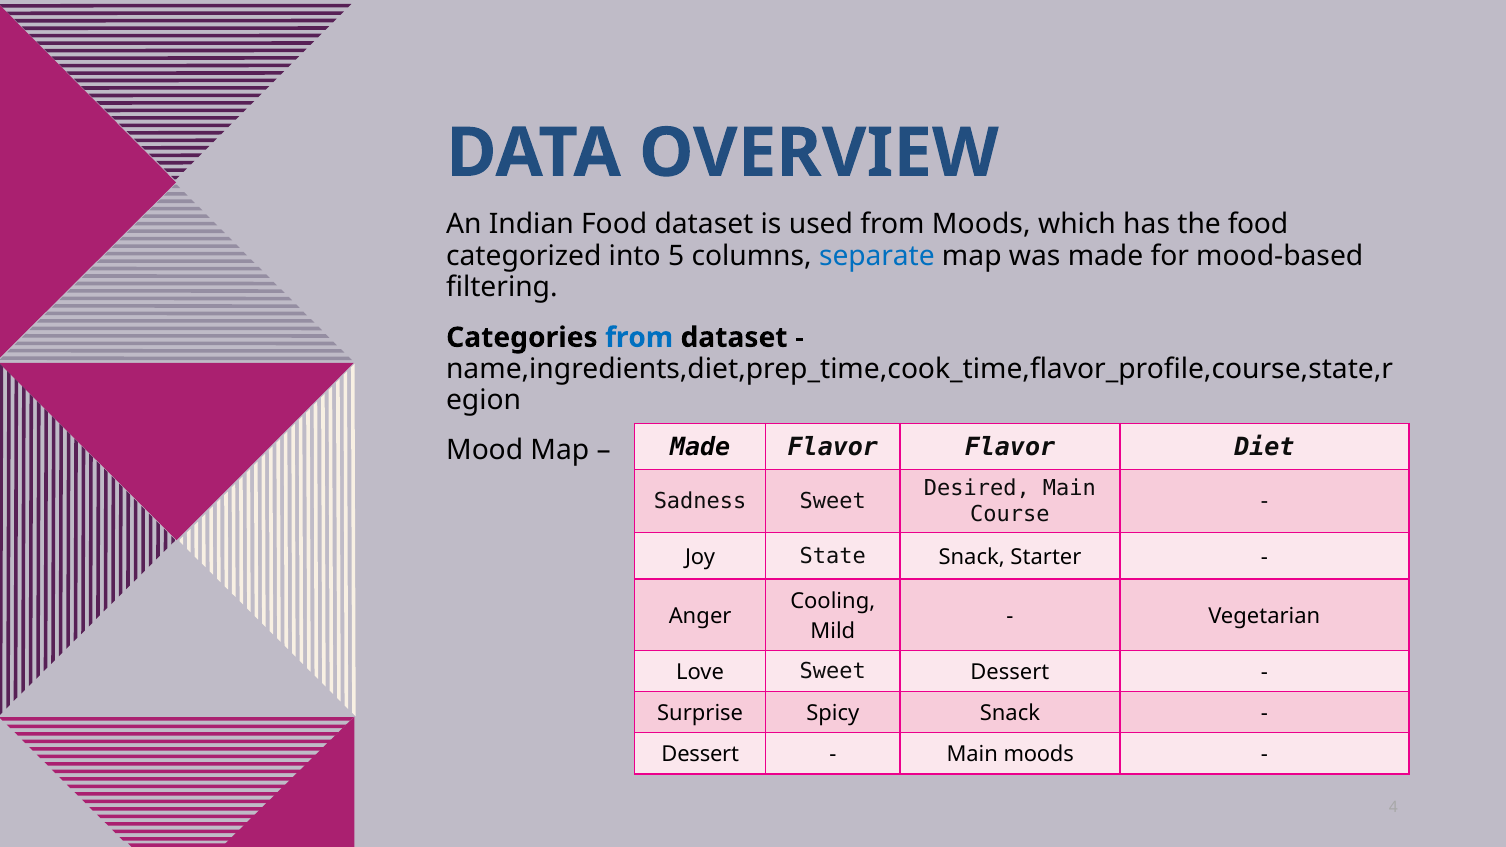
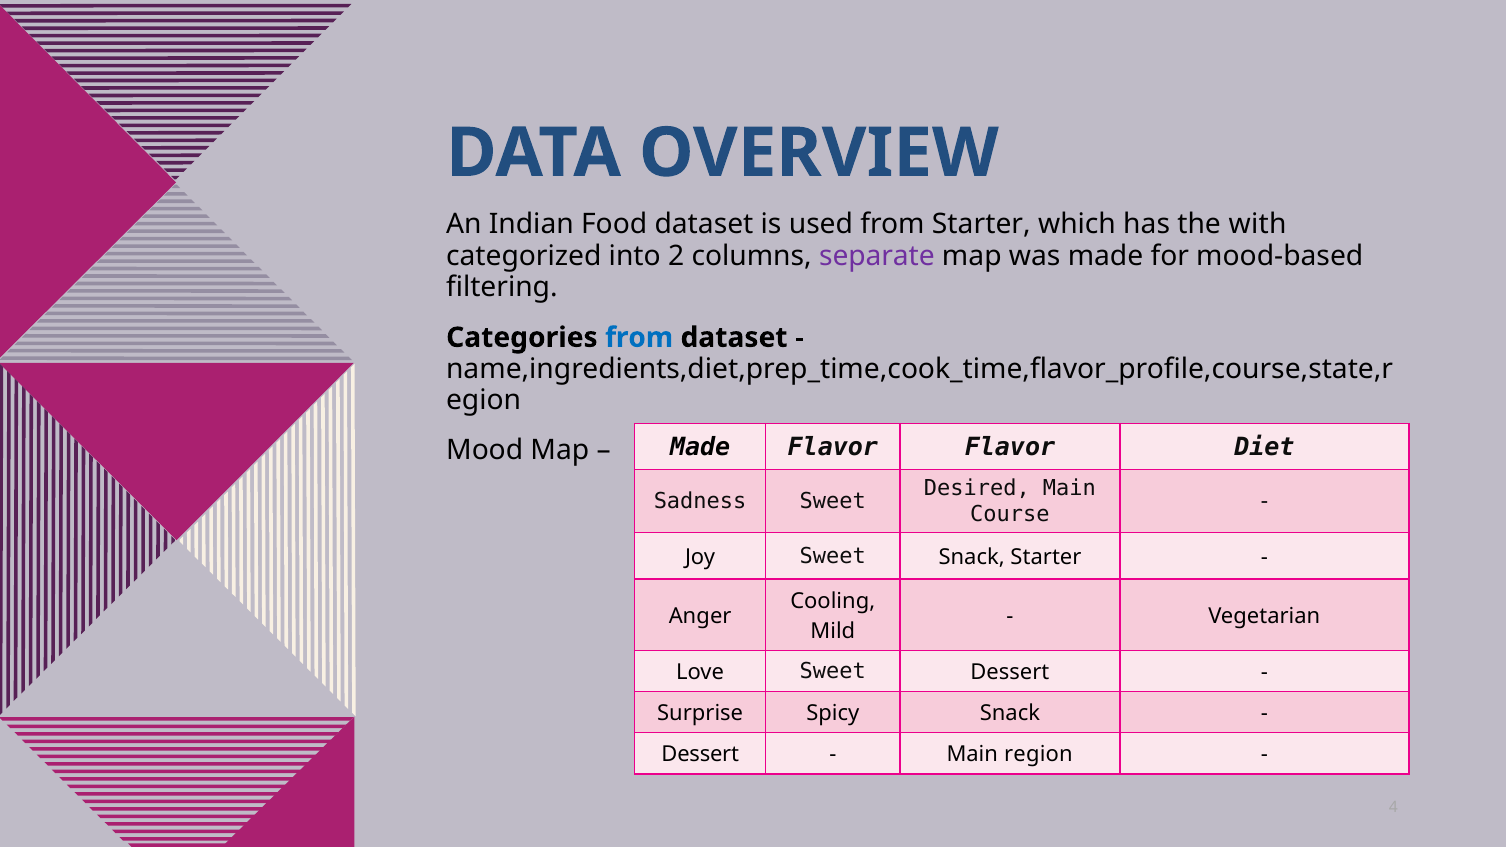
from Moods: Moods -> Starter (981, 225)
the food: food -> with (1258, 225)
5: 5 -> 2 (676, 256)
separate colour: blue -> purple (877, 256)
Joy State: State -> Sweet (833, 556)
Main moods: moods -> region (1038, 755)
